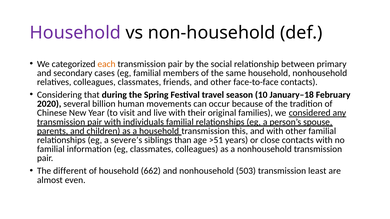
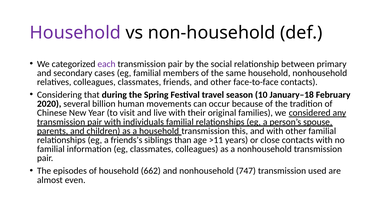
each colour: orange -> purple (106, 64)
severe’s: severe’s -> friends’s (127, 140)
>51: >51 -> >11 (216, 140)
different: different -> episodes (70, 171)
503: 503 -> 747 (246, 171)
least: least -> used (317, 171)
